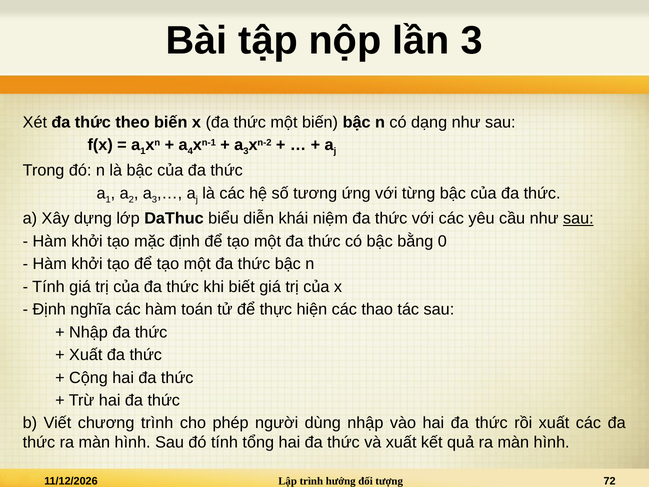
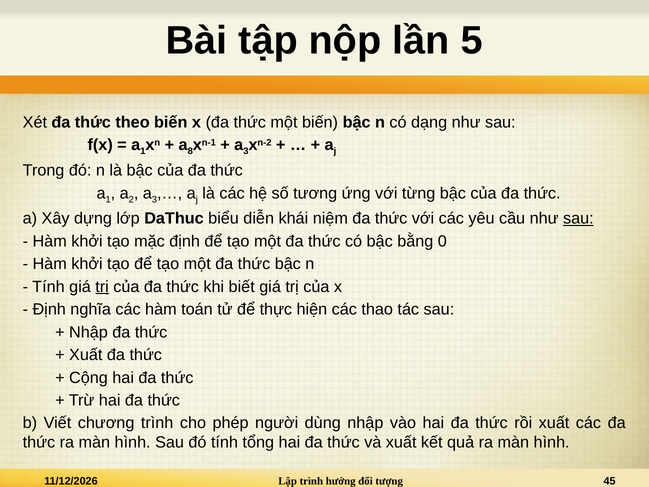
lần 3: 3 -> 5 (472, 41)
4: 4 -> 8 (190, 151)
trị underline: none -> present (102, 287)
72: 72 -> 45 (610, 481)
